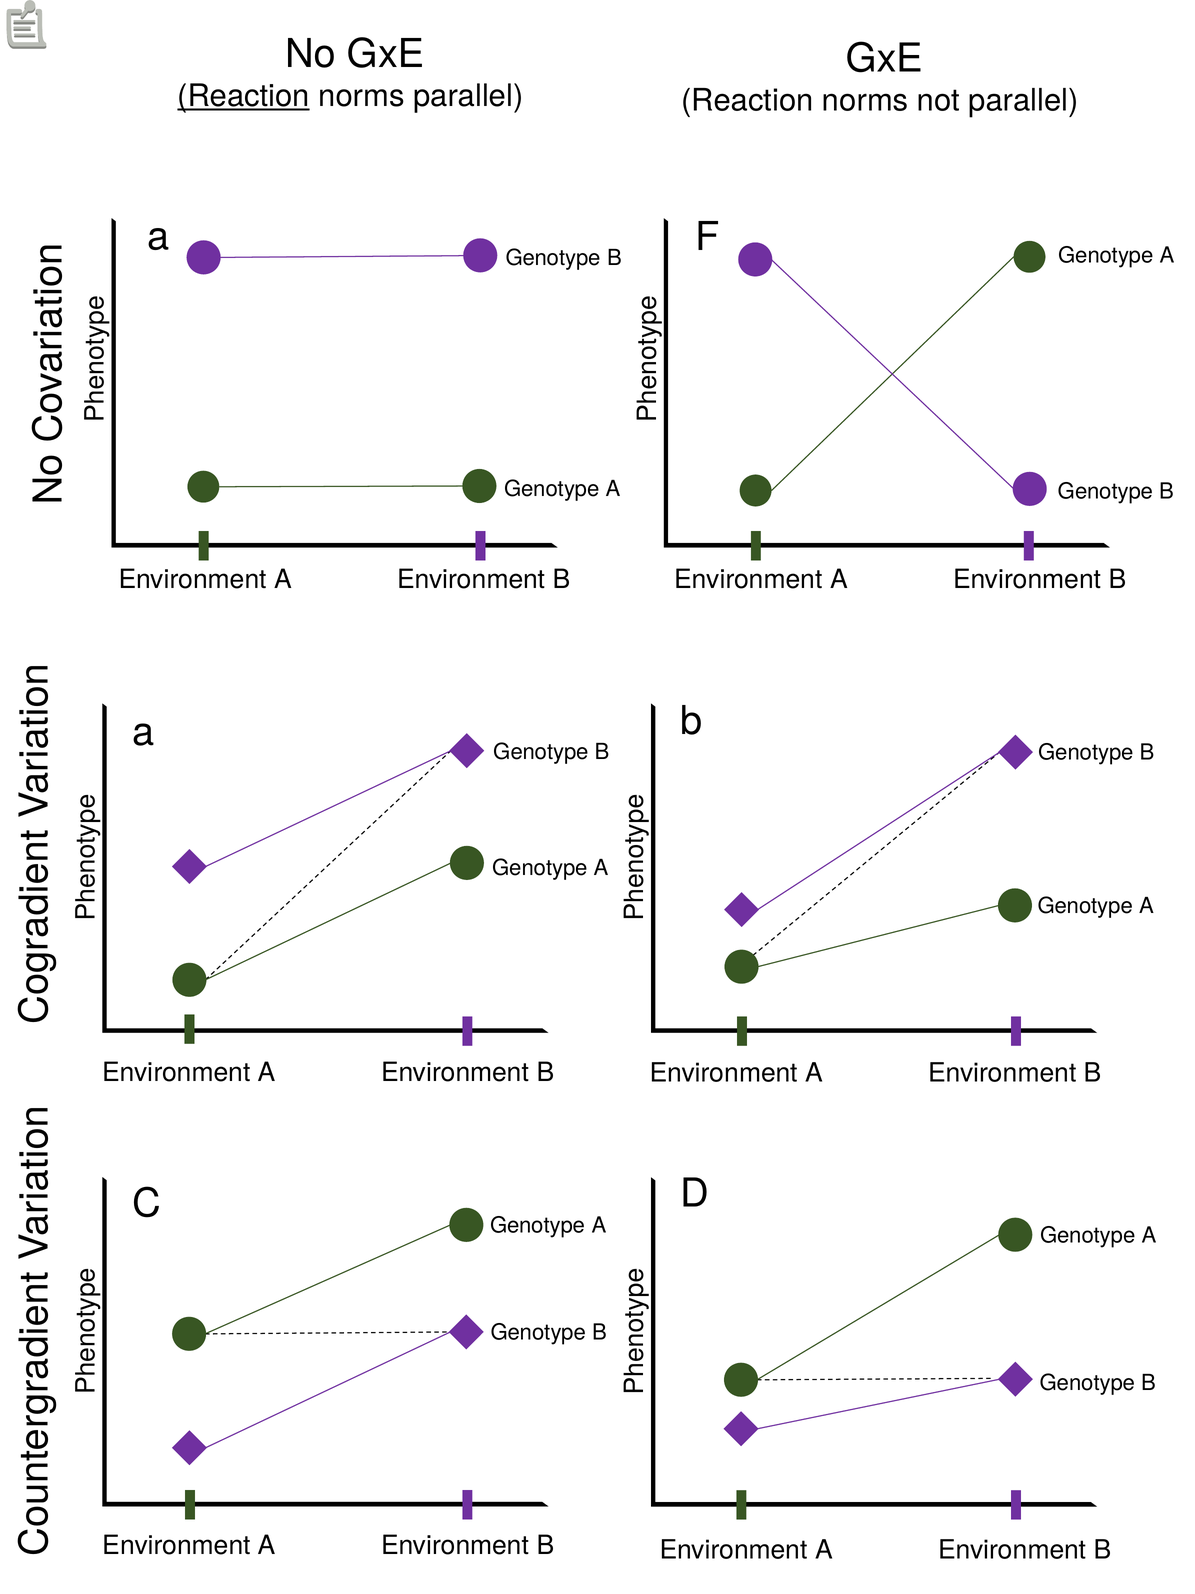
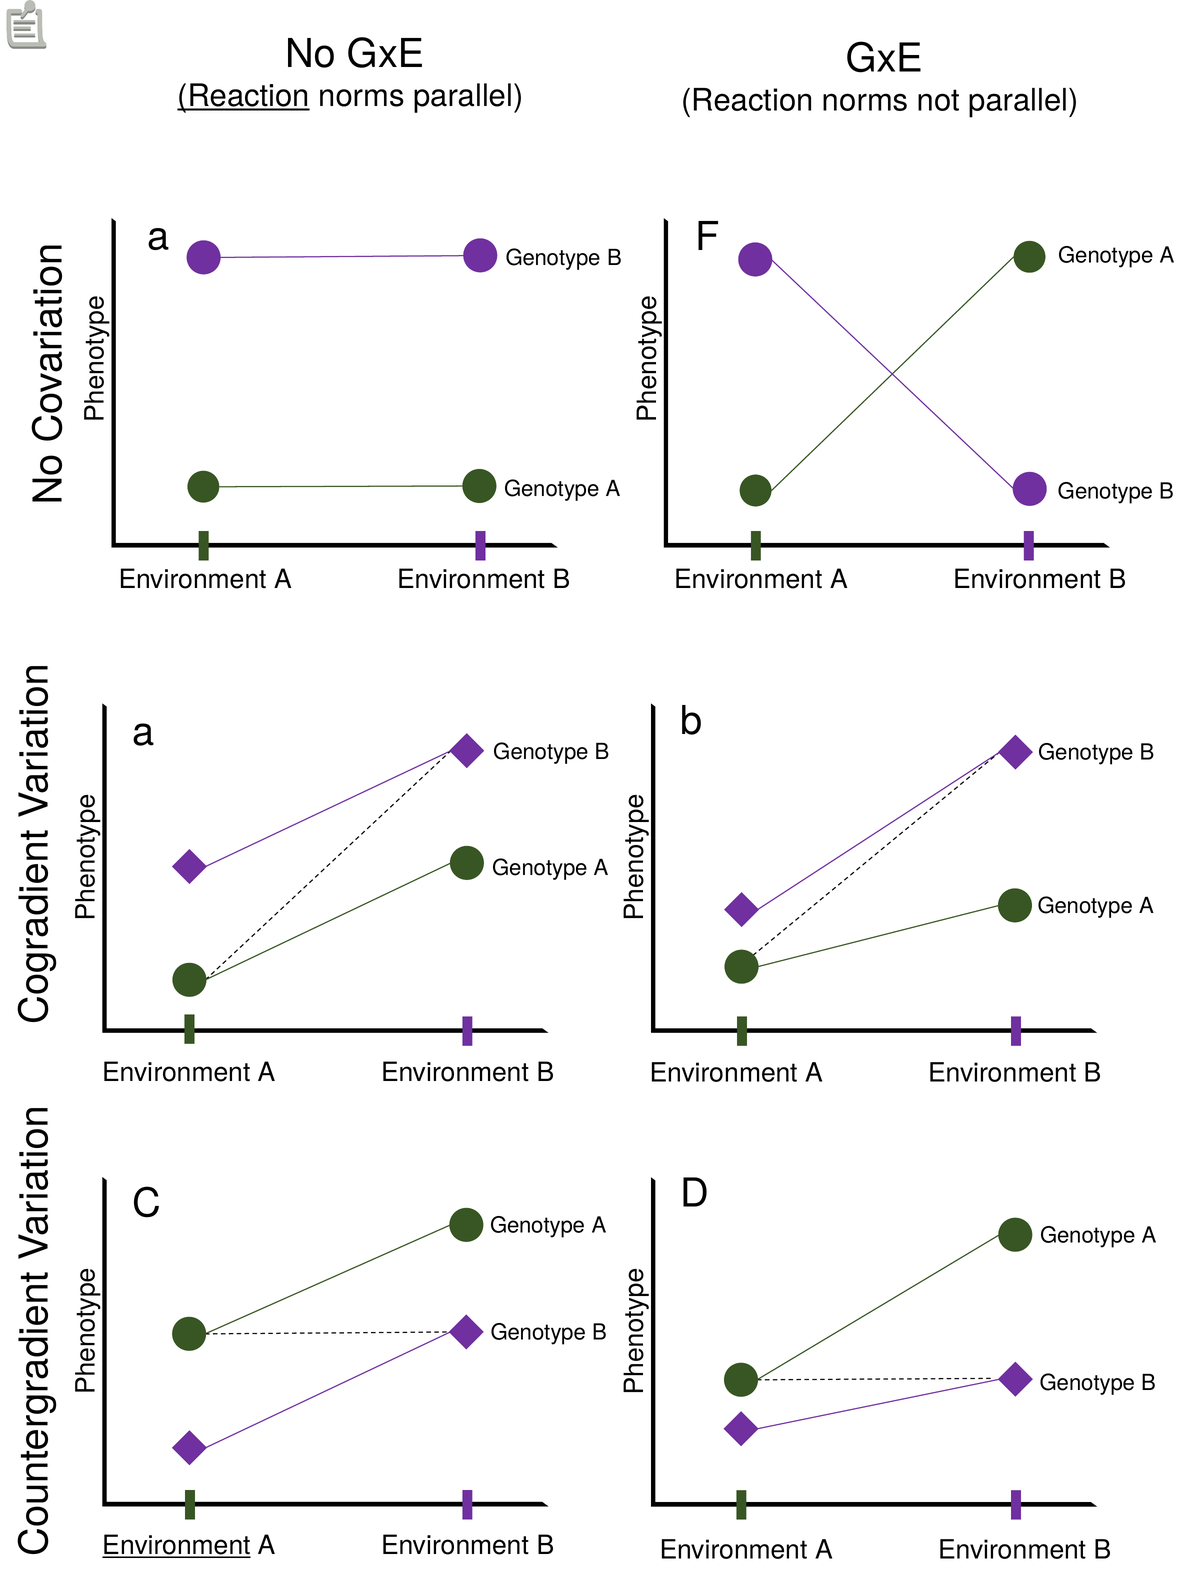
Environment underline: none -> present (176, 1545)
